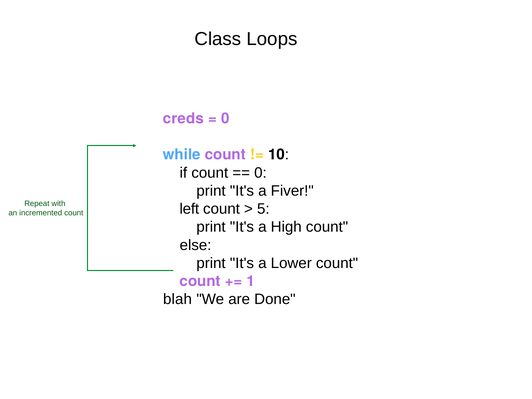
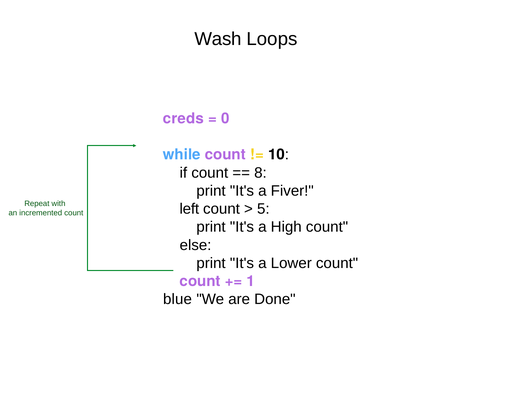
Class: Class -> Wash (218, 39)
0: 0 -> 8 (260, 173)
blah: blah -> blue (177, 299)
